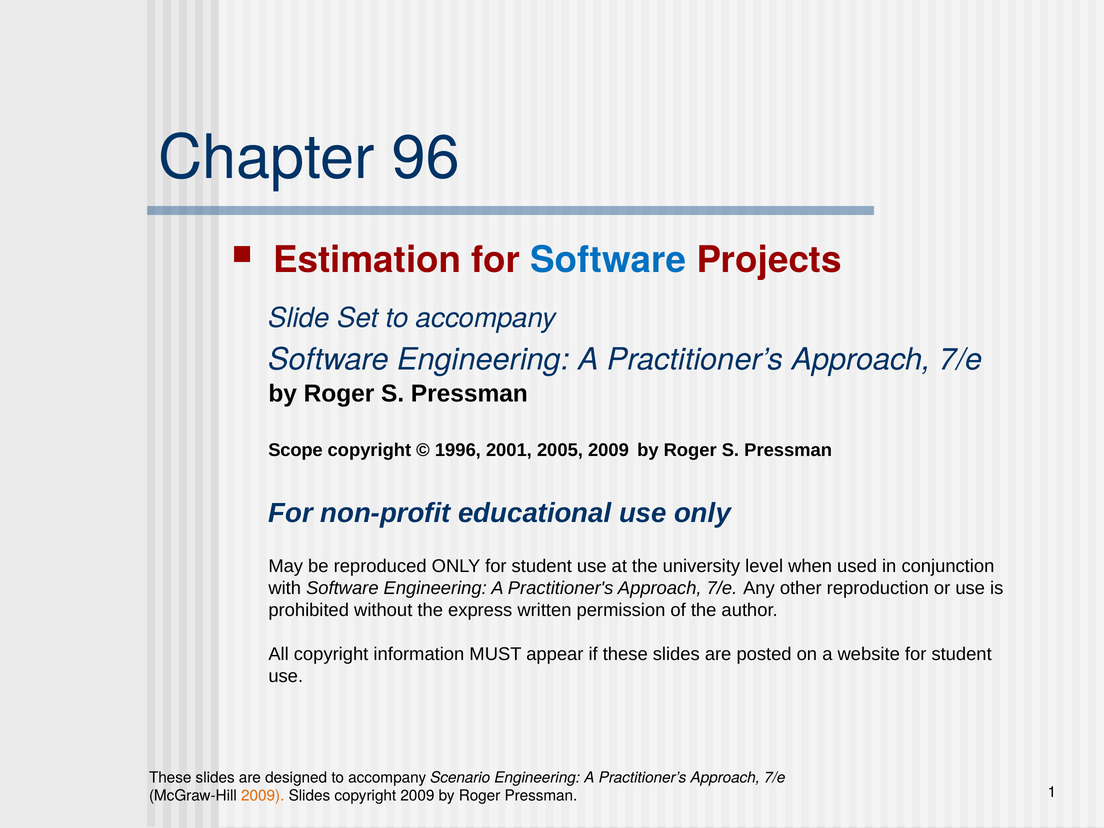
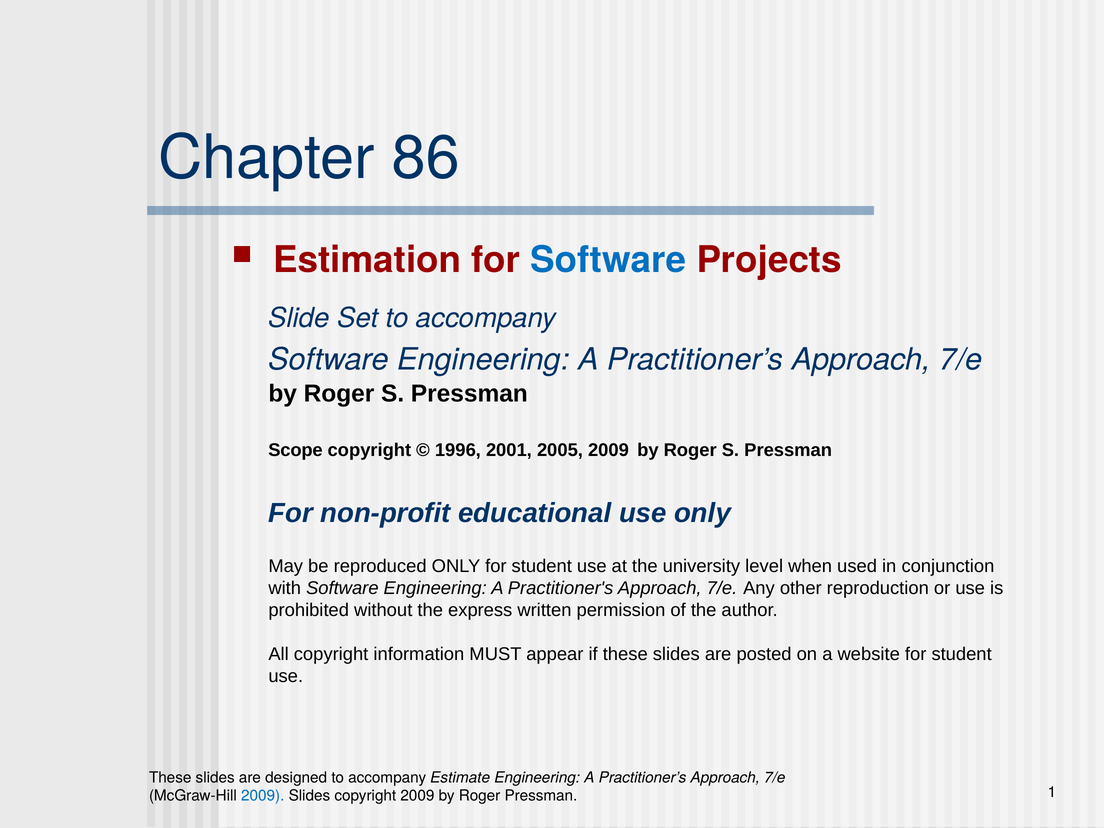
96: 96 -> 86 (426, 158)
Scenario: Scenario -> Estimate (460, 777)
2009 colour: orange -> blue (263, 796)
